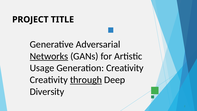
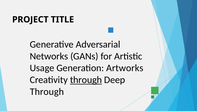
Networks underline: present -> none (49, 56)
Generation Creativity: Creativity -> Artworks (125, 68)
Diversity: Diversity -> Through (47, 92)
